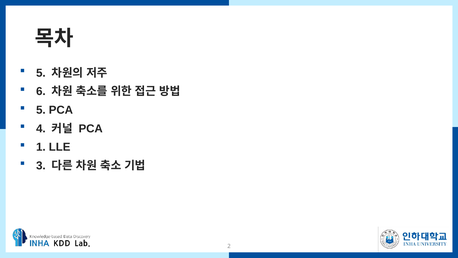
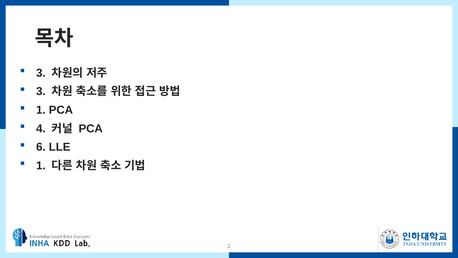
5: 5 -> 3 (41, 73)
6: 6 -> 3 (41, 91)
5: 5 -> 1 (41, 110)
1: 1 -> 6 (41, 147)
3: 3 -> 1 (41, 165)
